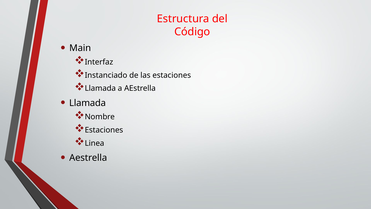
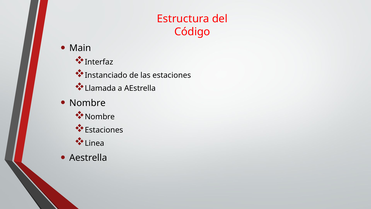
Llamada: Llamada -> Nombre (87, 103)
